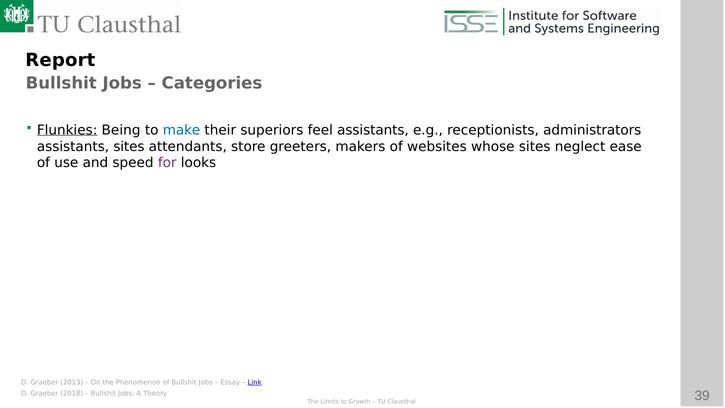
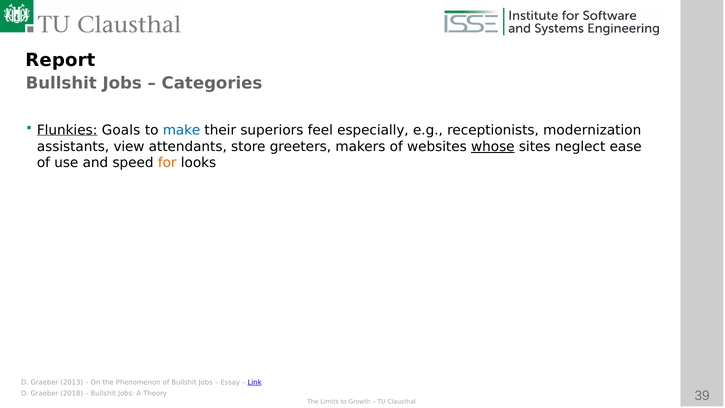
Flunkies Being: Being -> Goals (121, 130)
feel assistants: assistants -> especially (373, 130)
receptionists administrators: administrators -> modernization (592, 130)
assistants sites: sites -> view (129, 146)
whose underline: none -> present (493, 146)
for colour: purple -> orange (167, 163)
